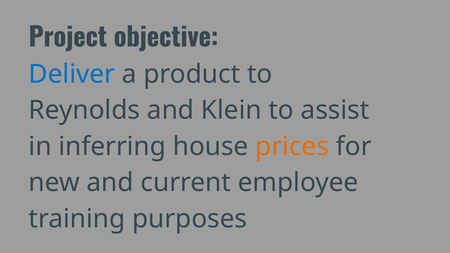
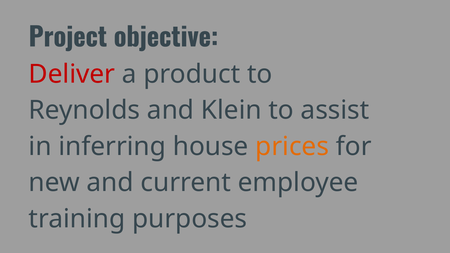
Deliver colour: blue -> red (72, 74)
